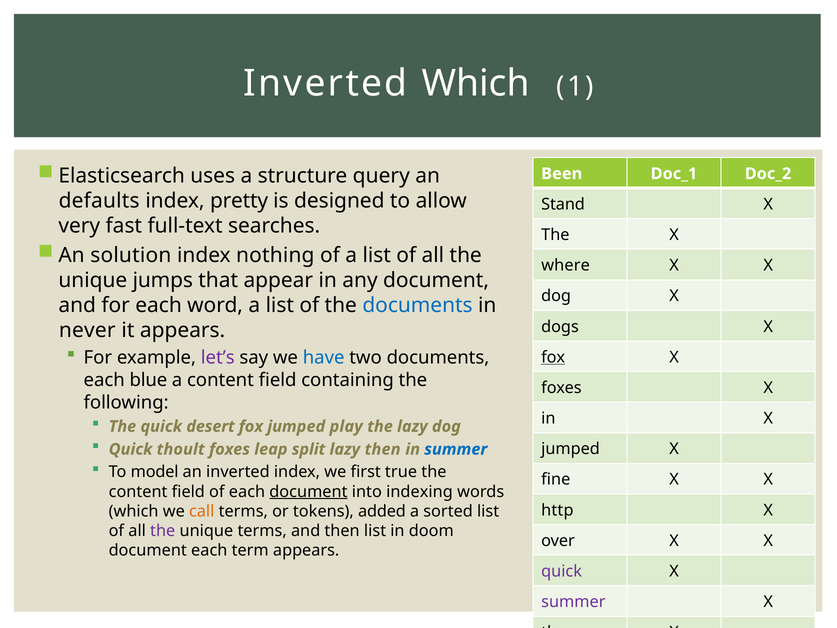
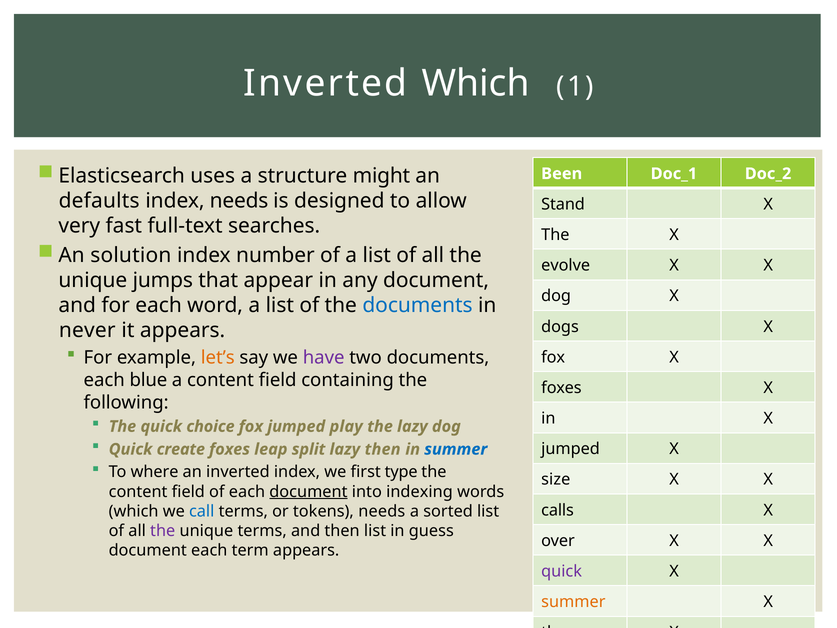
query: query -> might (381, 176)
index pretty: pretty -> needs (239, 201)
nothing: nothing -> number (275, 255)
where: where -> evolve (566, 265)
let’s colour: purple -> orange (218, 358)
have colour: blue -> purple (324, 358)
fox underline: present -> none (553, 357)
desert: desert -> choice (210, 426)
thoult: thoult -> create (181, 449)
model: model -> where (155, 472)
true: true -> type (401, 472)
fine: fine -> size (556, 479)
http: http -> calls (558, 510)
call colour: orange -> blue (202, 511)
tokens added: added -> needs (382, 511)
doom: doom -> guess (431, 531)
summer colour: purple -> orange (573, 602)
